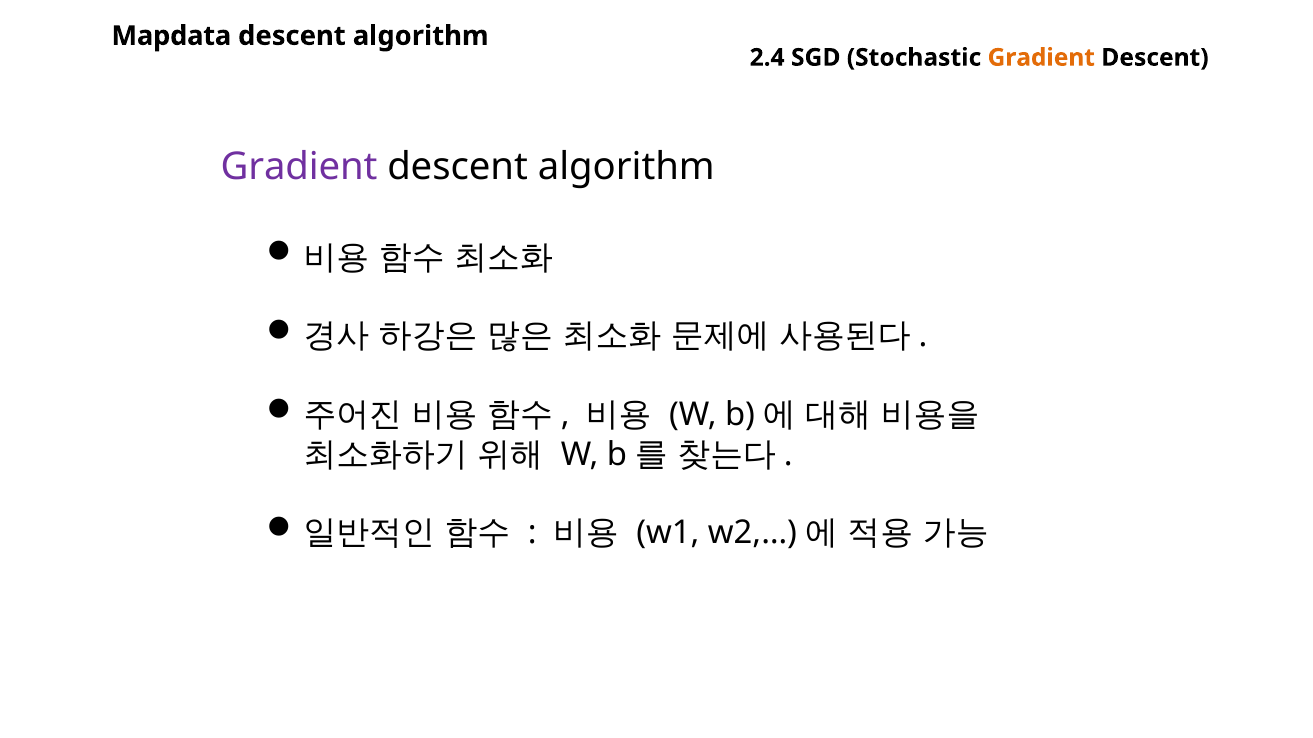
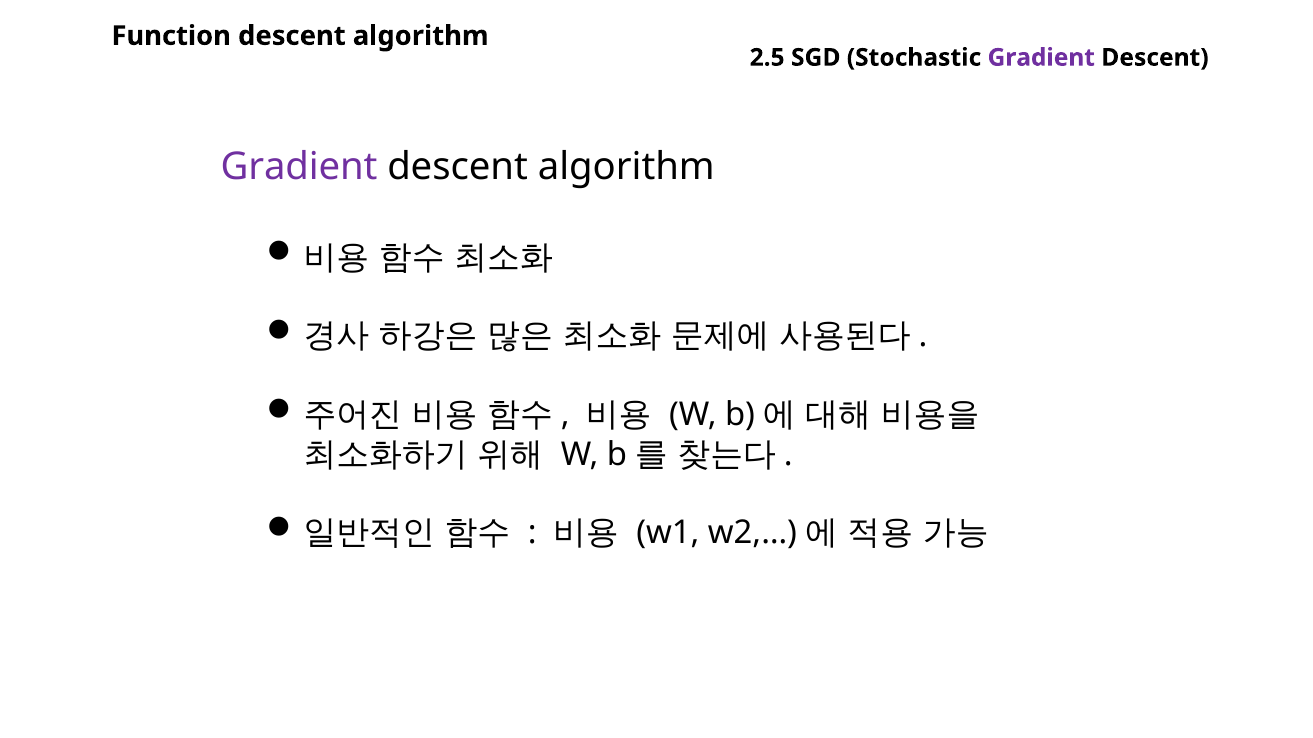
Mapdata: Mapdata -> Function (171, 36)
2.4: 2.4 -> 2.5 (767, 58)
Gradient colour: orange -> purple (1041, 58)
